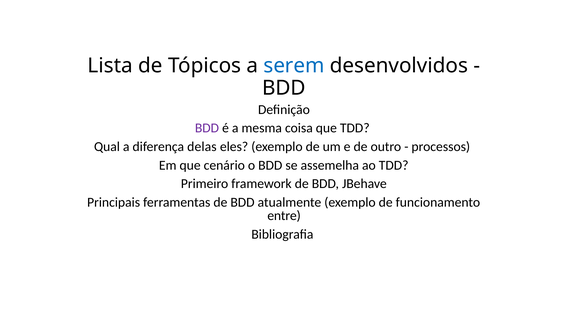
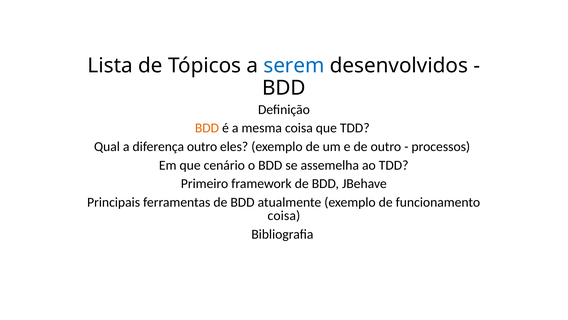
BDD colour: purple -> orange (207, 128)
diferença delas: delas -> outro (202, 146)
entre: entre -> coisa (284, 215)
